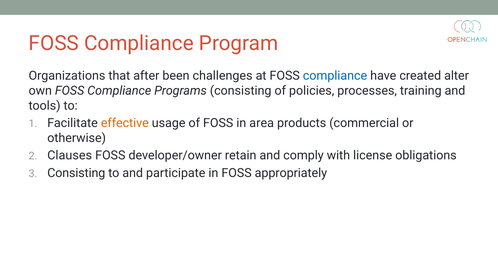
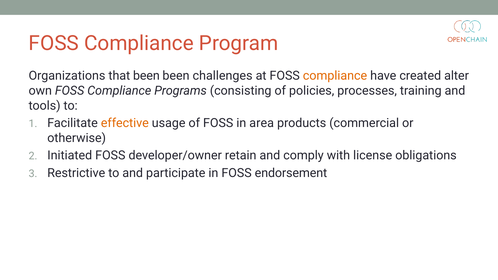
that after: after -> been (146, 76)
compliance colour: blue -> orange (335, 76)
Clauses: Clauses -> Initiated (70, 156)
Consisting: Consisting -> Restrictive (76, 173)
appropriately: appropriately -> endorsement (291, 173)
